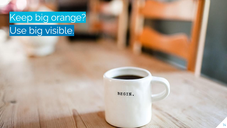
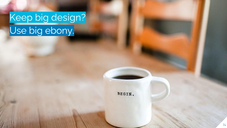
orange: orange -> design (68, 17)
visible: visible -> ebony (60, 31)
